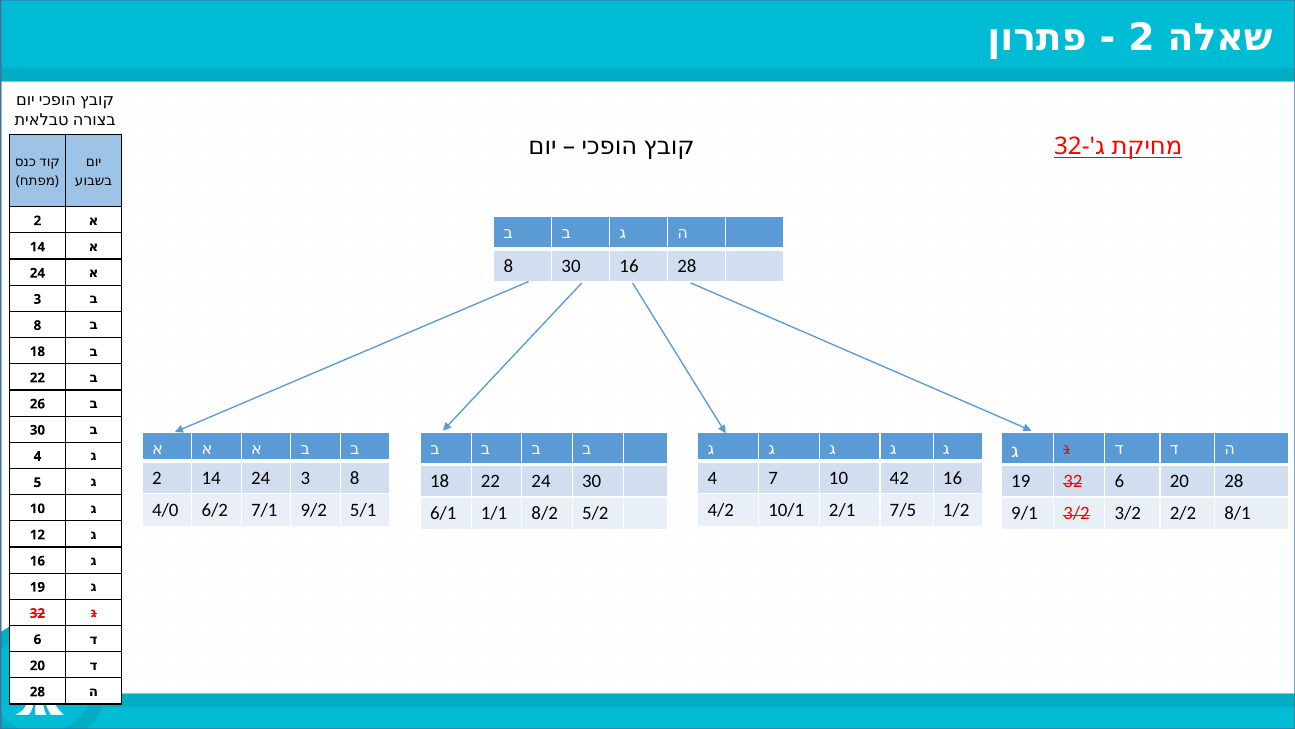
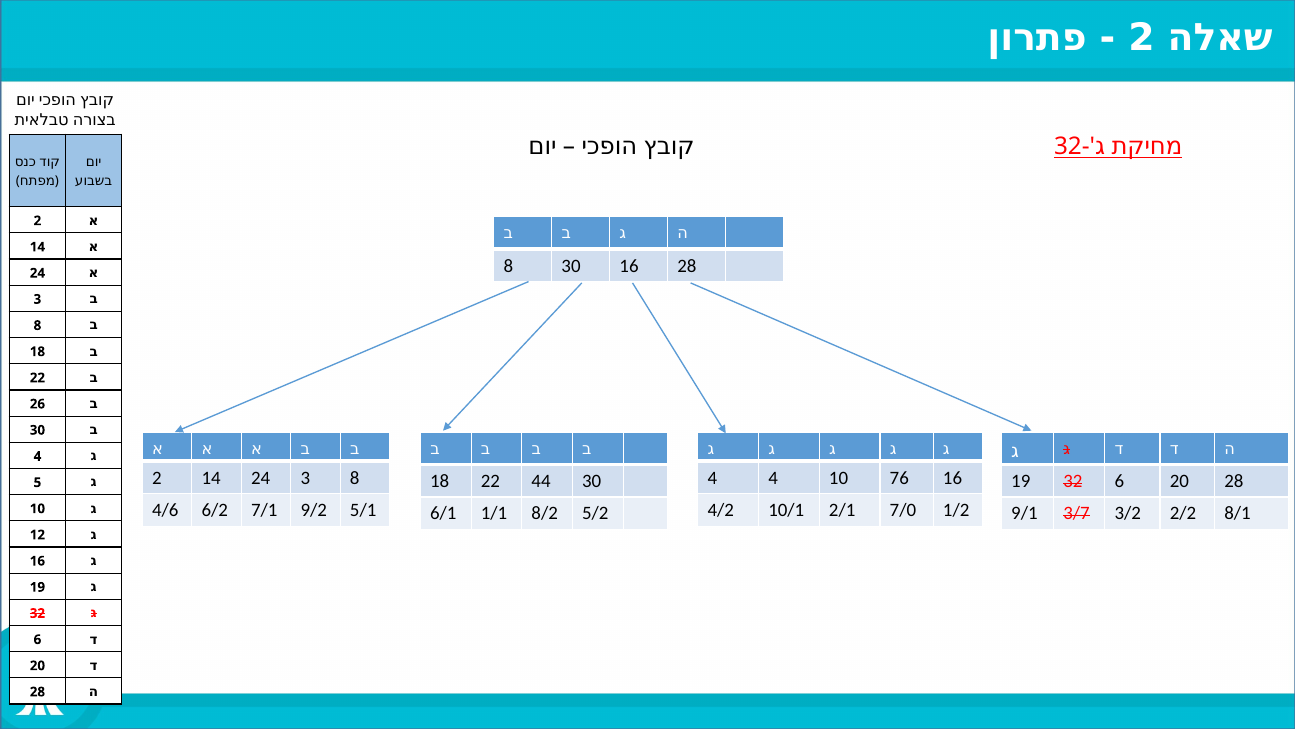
4 7: 7 -> 4 (773, 477)
42: 42 -> 76 (899, 477)
22 24: 24 -> 44 (541, 481)
4/0: 4/0 -> 4/6 (165, 510)
7/5: 7/5 -> 7/0 (903, 510)
9/1 3/2: 3/2 -> 3/7 (1077, 513)
